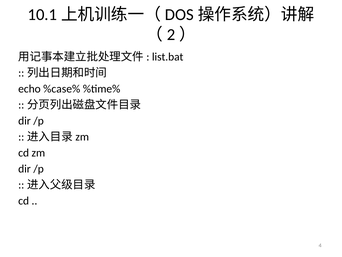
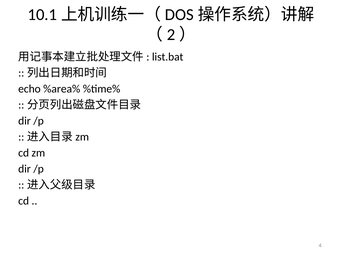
%case%: %case% -> %area% (62, 89)
